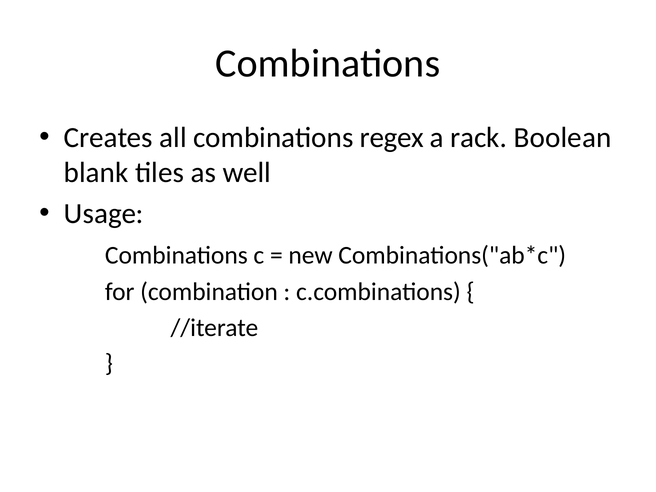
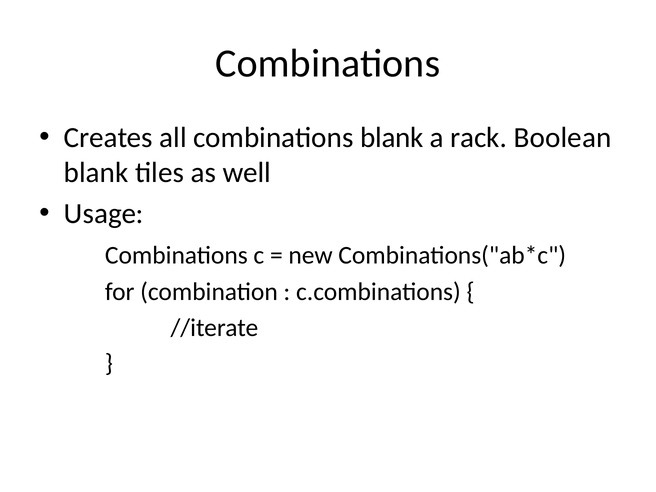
combinations regex: regex -> blank (392, 138)
